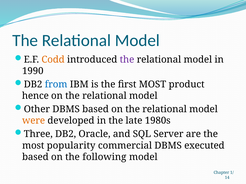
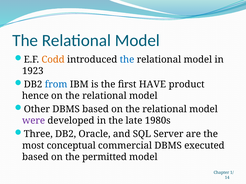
the colour: purple -> blue (127, 60)
1990: 1990 -> 1923 (33, 71)
first MOST: MOST -> HAVE (152, 85)
were colour: orange -> purple (34, 121)
popularity: popularity -> conceptual (71, 146)
following: following -> permitted (104, 157)
